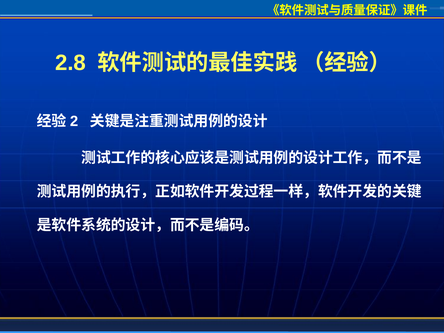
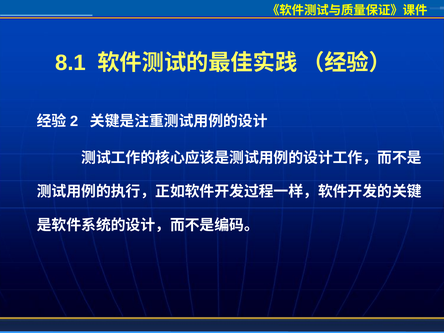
2.8: 2.8 -> 8.1 (71, 63)
